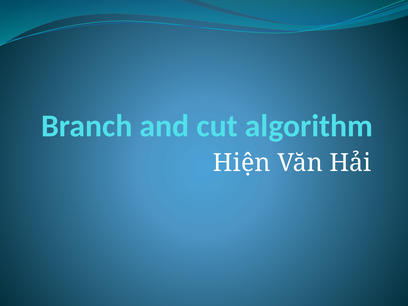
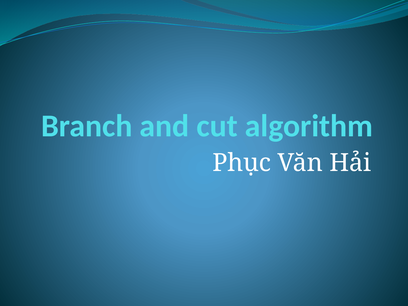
Hiện: Hiện -> Phục (242, 163)
